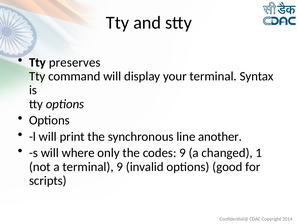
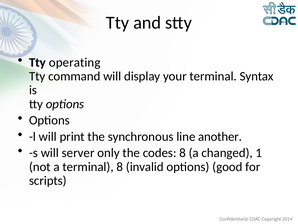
preserves: preserves -> operating (75, 62)
where: where -> server (78, 153)
codes 9: 9 -> 8 (183, 153)
terminal 9: 9 -> 8 (120, 166)
